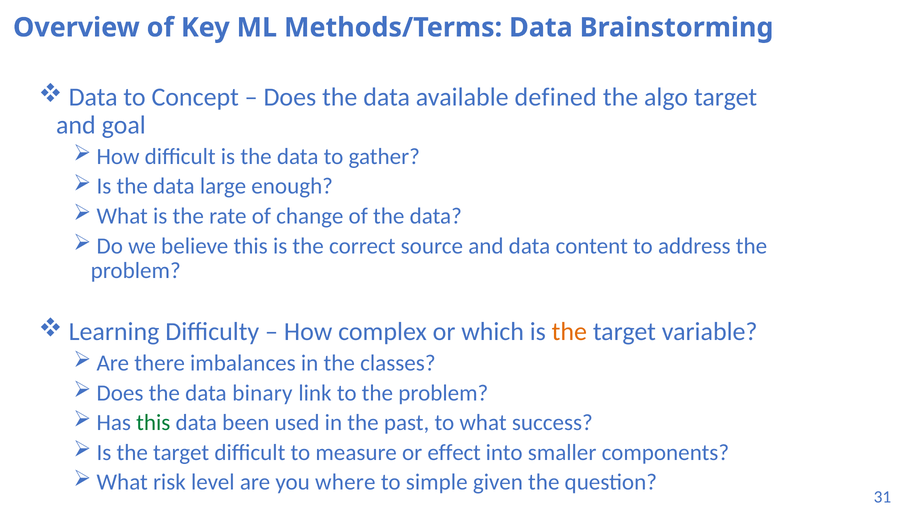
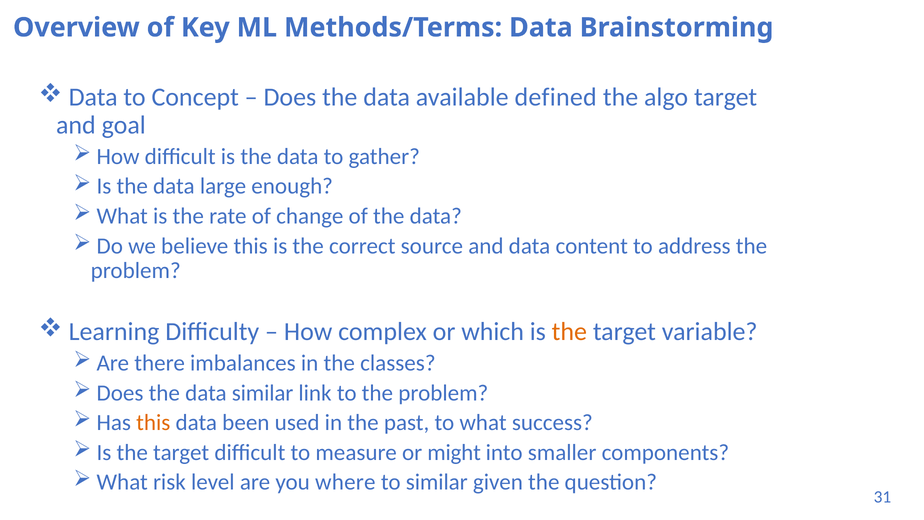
data binary: binary -> similar (263, 393)
this colour: green -> orange (153, 423)
effect: effect -> might (454, 452)
to simple: simple -> similar (437, 482)
